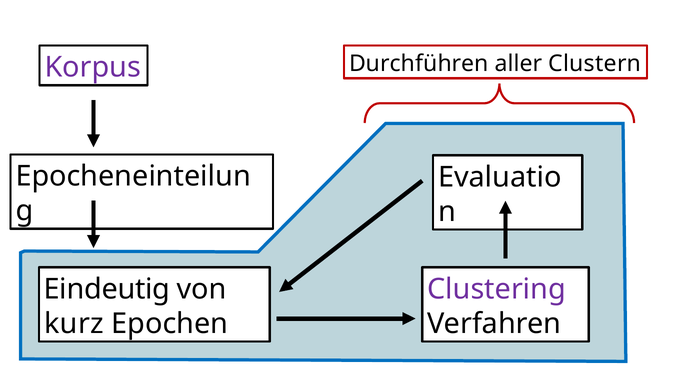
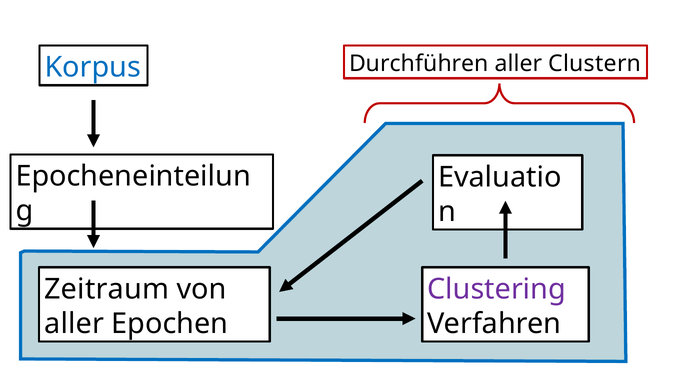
Korpus colour: purple -> blue (93, 67)
Eindeutig: Eindeutig -> Zeitraum (107, 289)
kurz: kurz -> aller (74, 324)
